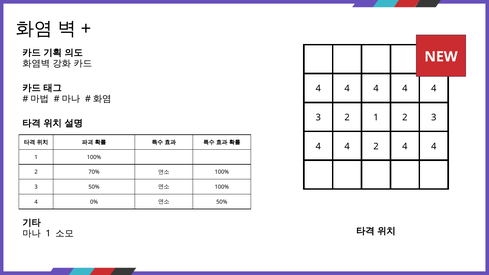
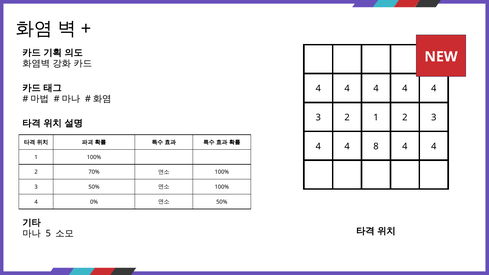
4 2: 2 -> 8 (376, 146)
1: 1 -> 5 (48, 234)
